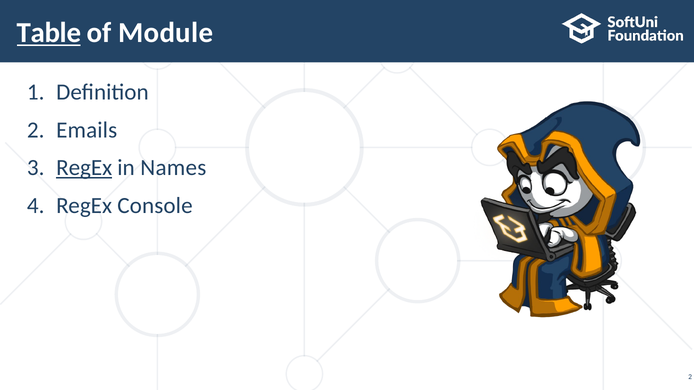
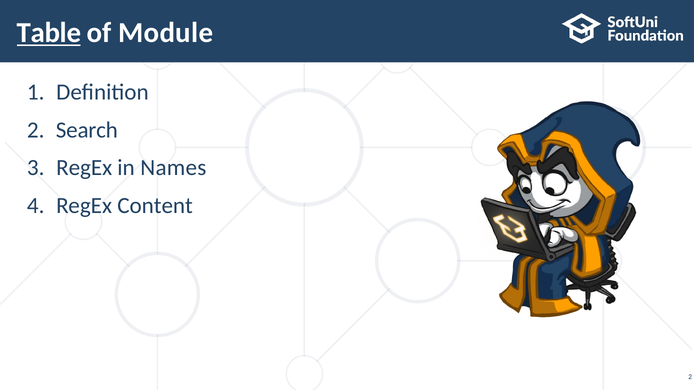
Emails: Emails -> Search (87, 130)
RegEx underline: present -> none (84, 168)
Console: Console -> Content (155, 206)
